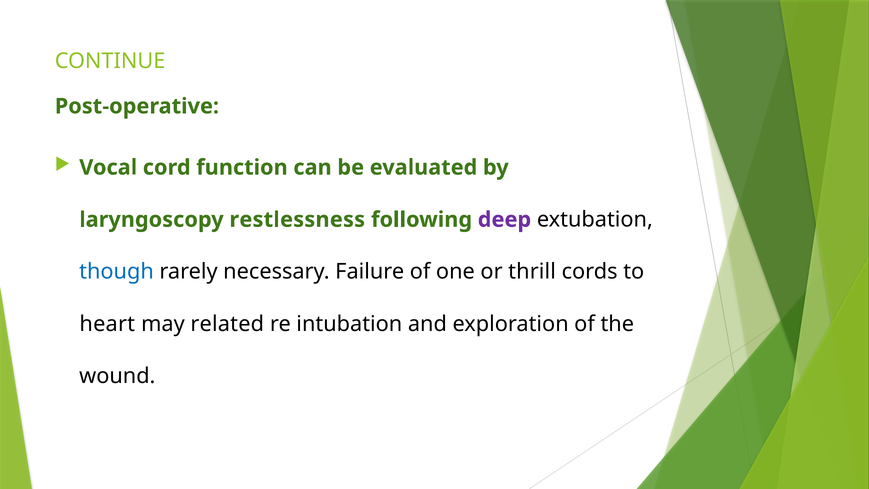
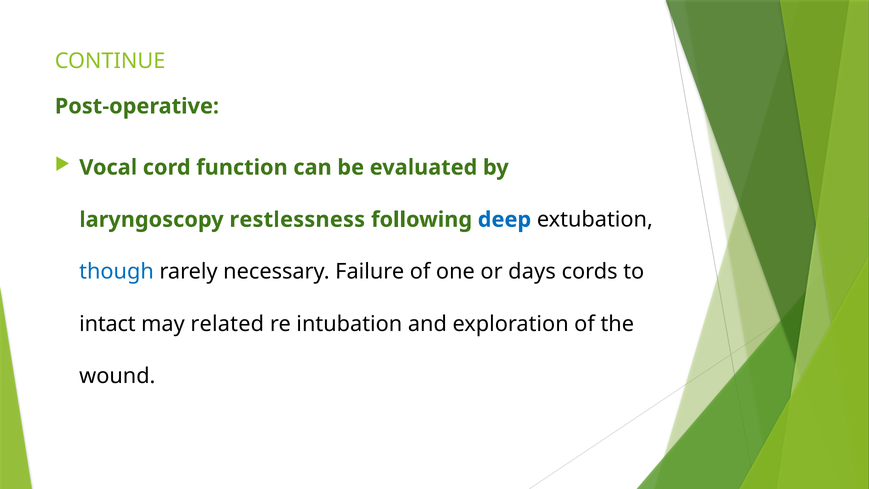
deep colour: purple -> blue (504, 220)
thrill: thrill -> days (532, 272)
heart: heart -> intact (107, 324)
